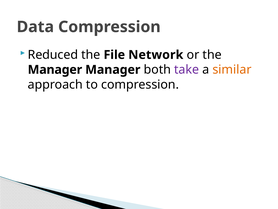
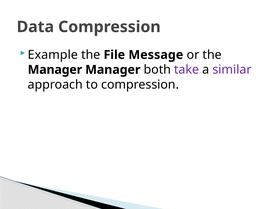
Reduced: Reduced -> Example (53, 55)
Network: Network -> Message (156, 55)
similar colour: orange -> purple (232, 70)
